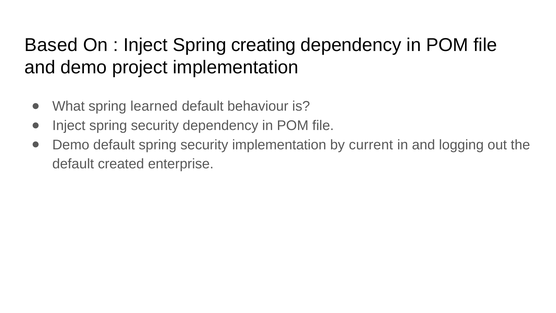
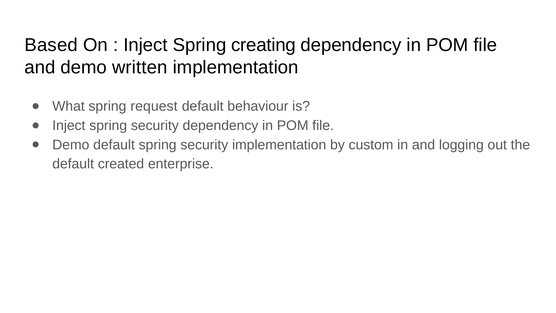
project: project -> written (140, 67)
learned: learned -> request (154, 106)
current: current -> custom (371, 145)
